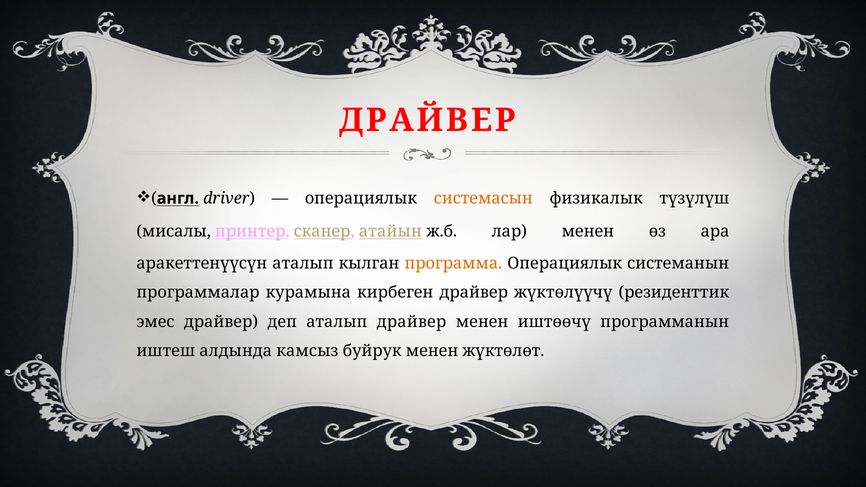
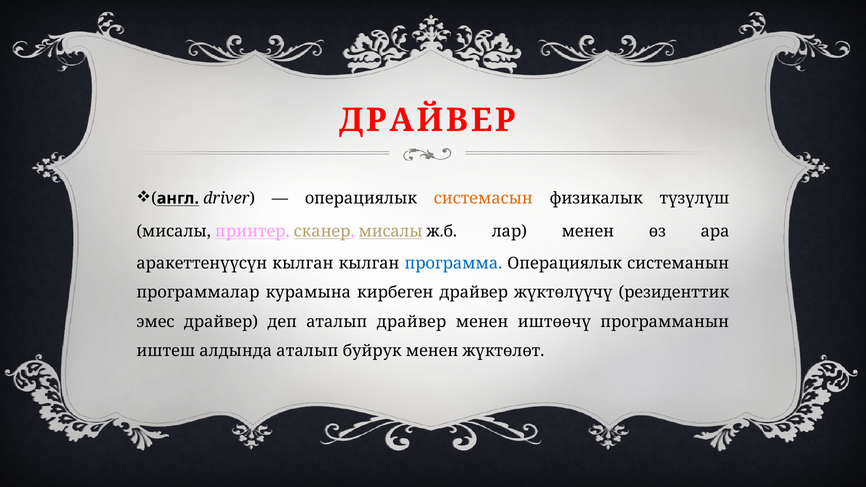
сканер атайын: атайын -> мисалы (391, 232)
аракеттенүүсүн аталып: аталып -> кылган (303, 263)
программа colour: orange -> blue (453, 263)
алдында камсыз: камсыз -> аталып (307, 351)
